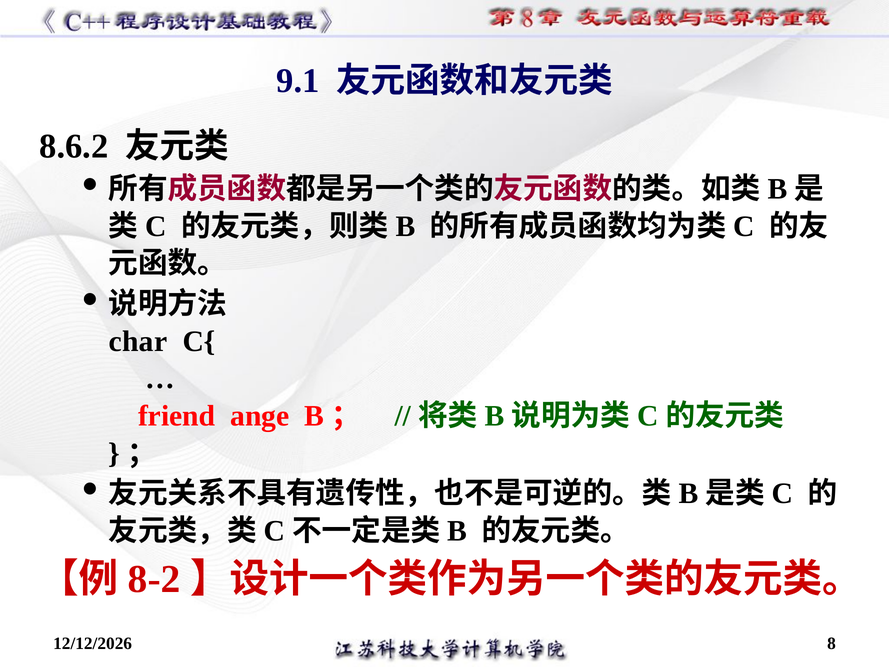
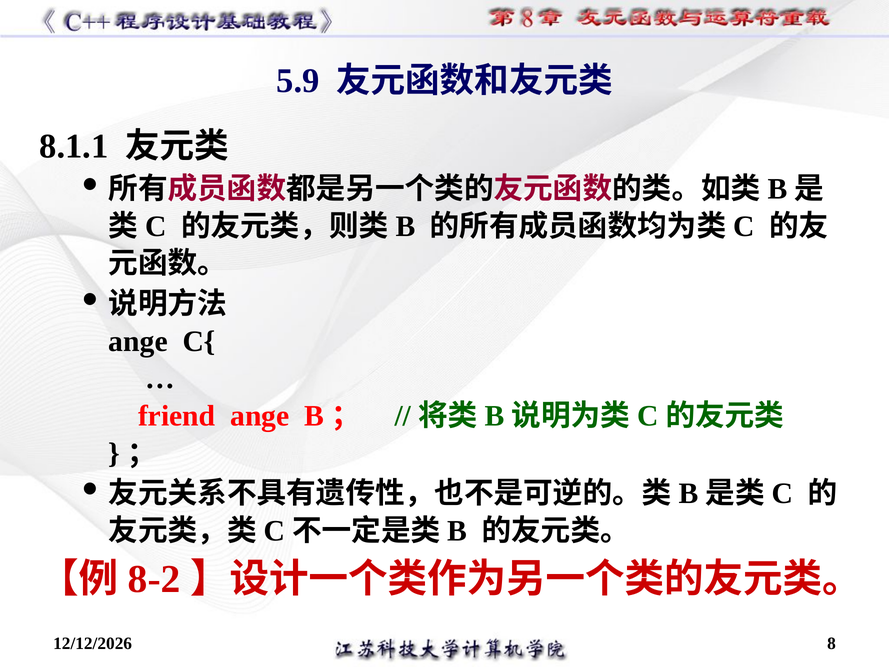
9.1: 9.1 -> 5.9 (298, 81)
8.6.2: 8.6.2 -> 8.1.1 (74, 146)
char: char -> ange (138, 341)
